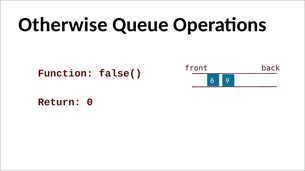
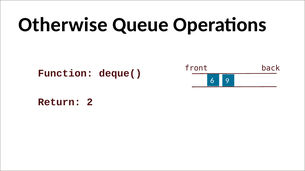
false(: false( -> deque( (120, 73)
0: 0 -> 2 (90, 102)
